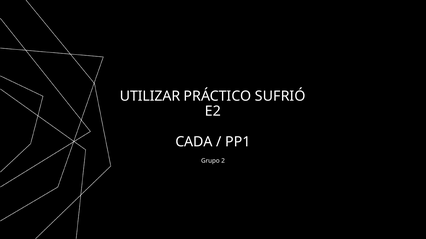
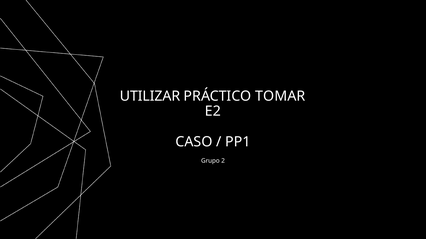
SUFRIÓ: SUFRIÓ -> TOMAR (280, 96)
CADA: CADA -> CASO (194, 142)
